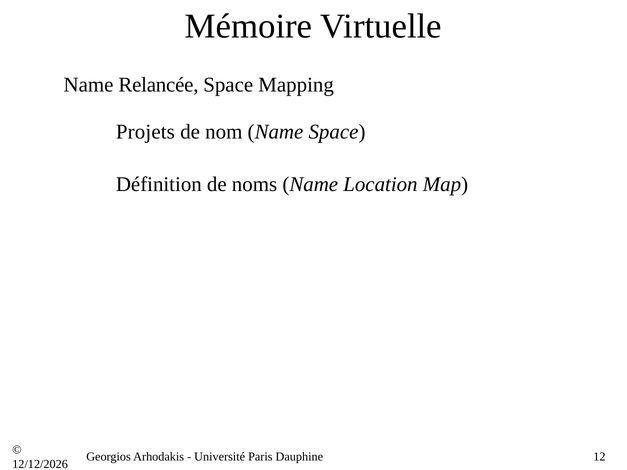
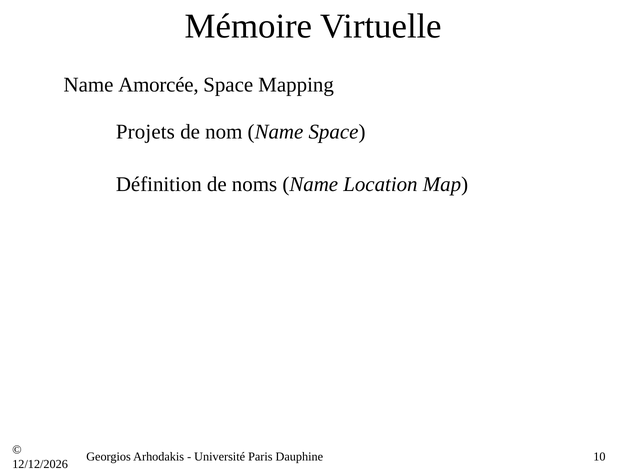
Relancée: Relancée -> Amorcée (158, 85)
12: 12 -> 10 (599, 457)
